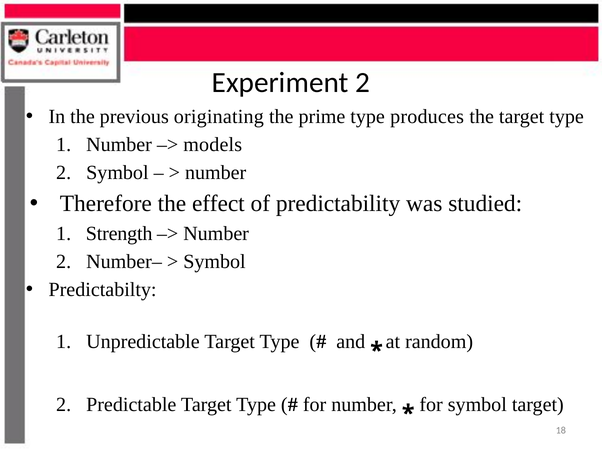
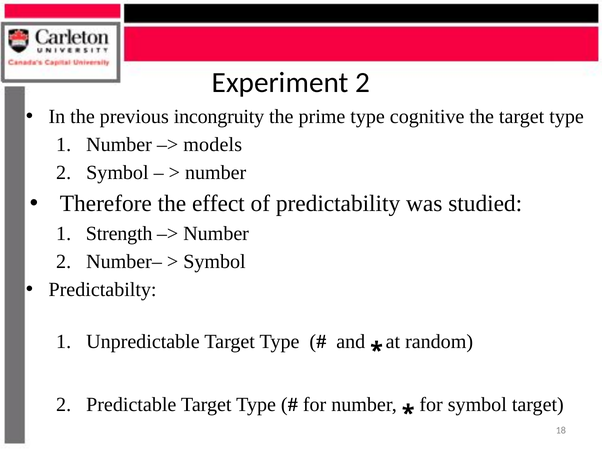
originating: originating -> incongruity (219, 117)
produces: produces -> cognitive (427, 117)
